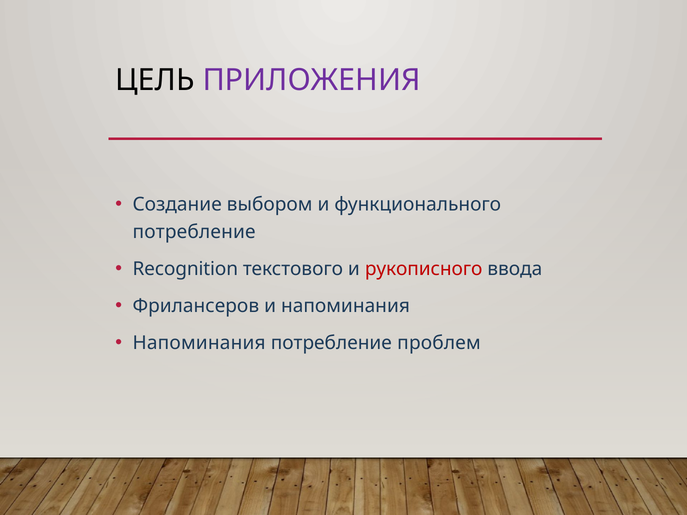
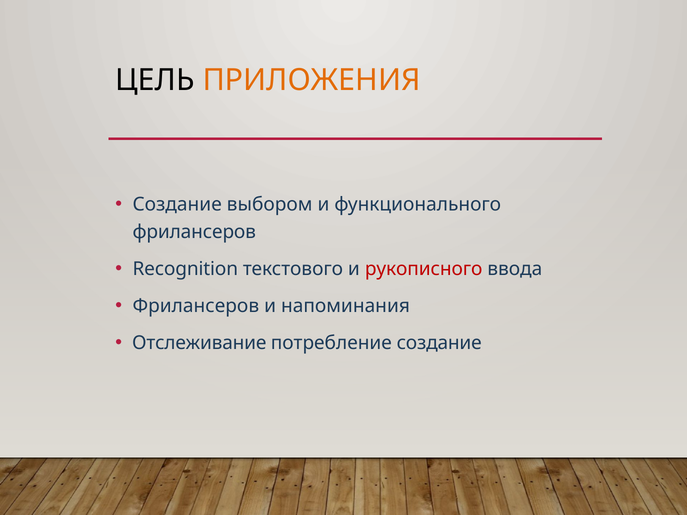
ПРИЛОЖЕНИЯ colour: purple -> orange (312, 80)
потребление: потребление -> фрилансеров (194, 232)
Напоминания: Напоминания -> Отслеживание (199, 343)
потребление проблем: проблем -> создание (439, 343)
